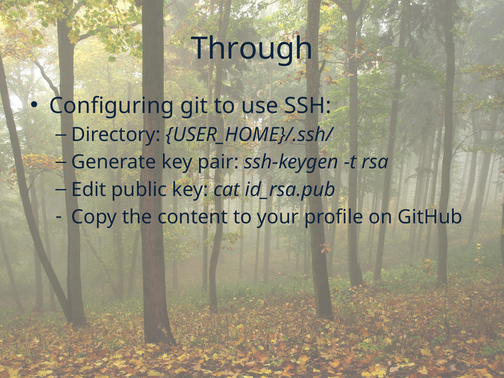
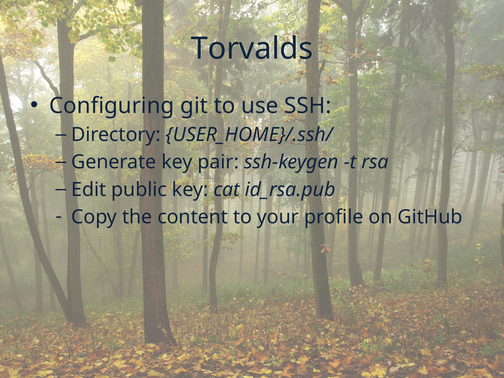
Through: Through -> Torvalds (252, 49)
